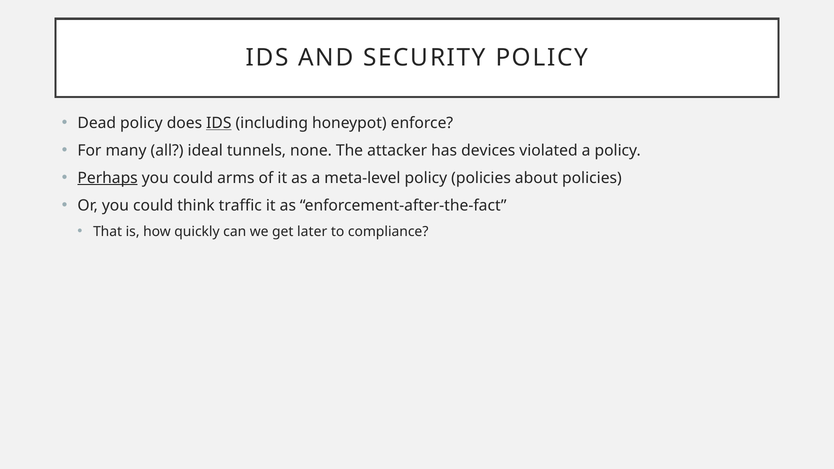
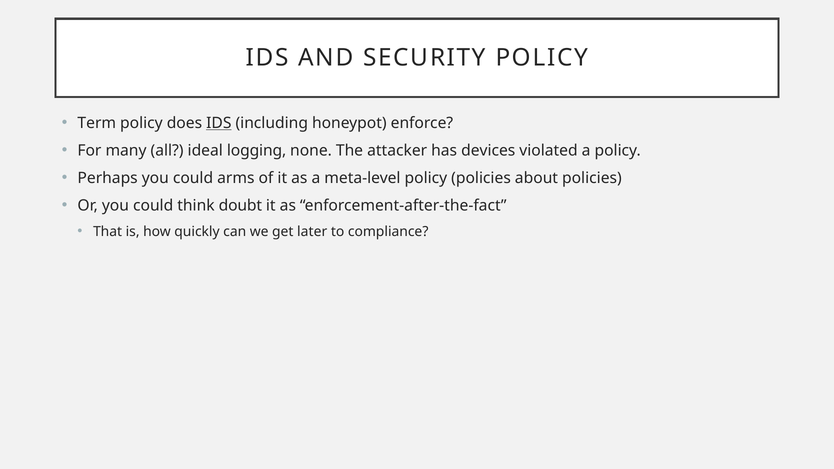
Dead: Dead -> Term (97, 123)
tunnels: tunnels -> logging (257, 151)
Perhaps underline: present -> none (108, 178)
traffic: traffic -> doubt (240, 205)
